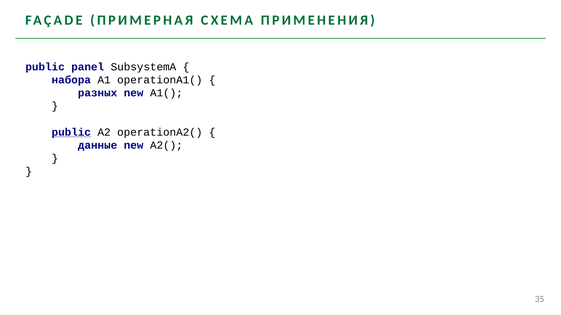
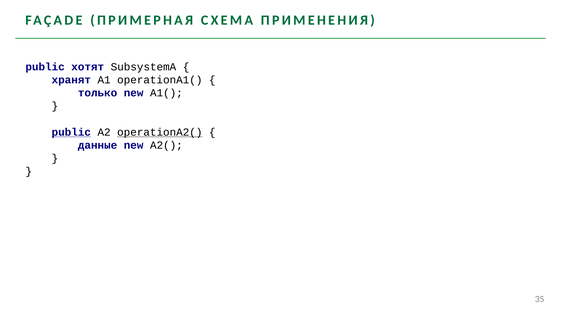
panel: panel -> хотят (88, 67)
набора: набора -> хранят (71, 80)
разных: разных -> только (98, 93)
operationA2( underline: none -> present (160, 132)
